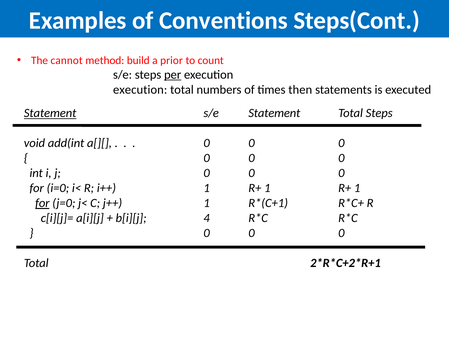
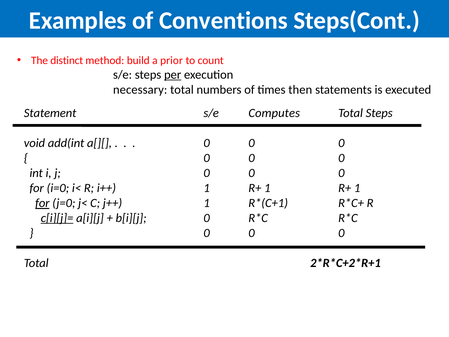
cannot: cannot -> distinct (67, 60)
execution: execution -> necessary (140, 90)
Statement underline: present -> none (50, 113)
s/e Statement: Statement -> Computes (274, 113)
c[i][j]= underline: none -> present (57, 218)
b[i][j 4: 4 -> 0 (207, 218)
